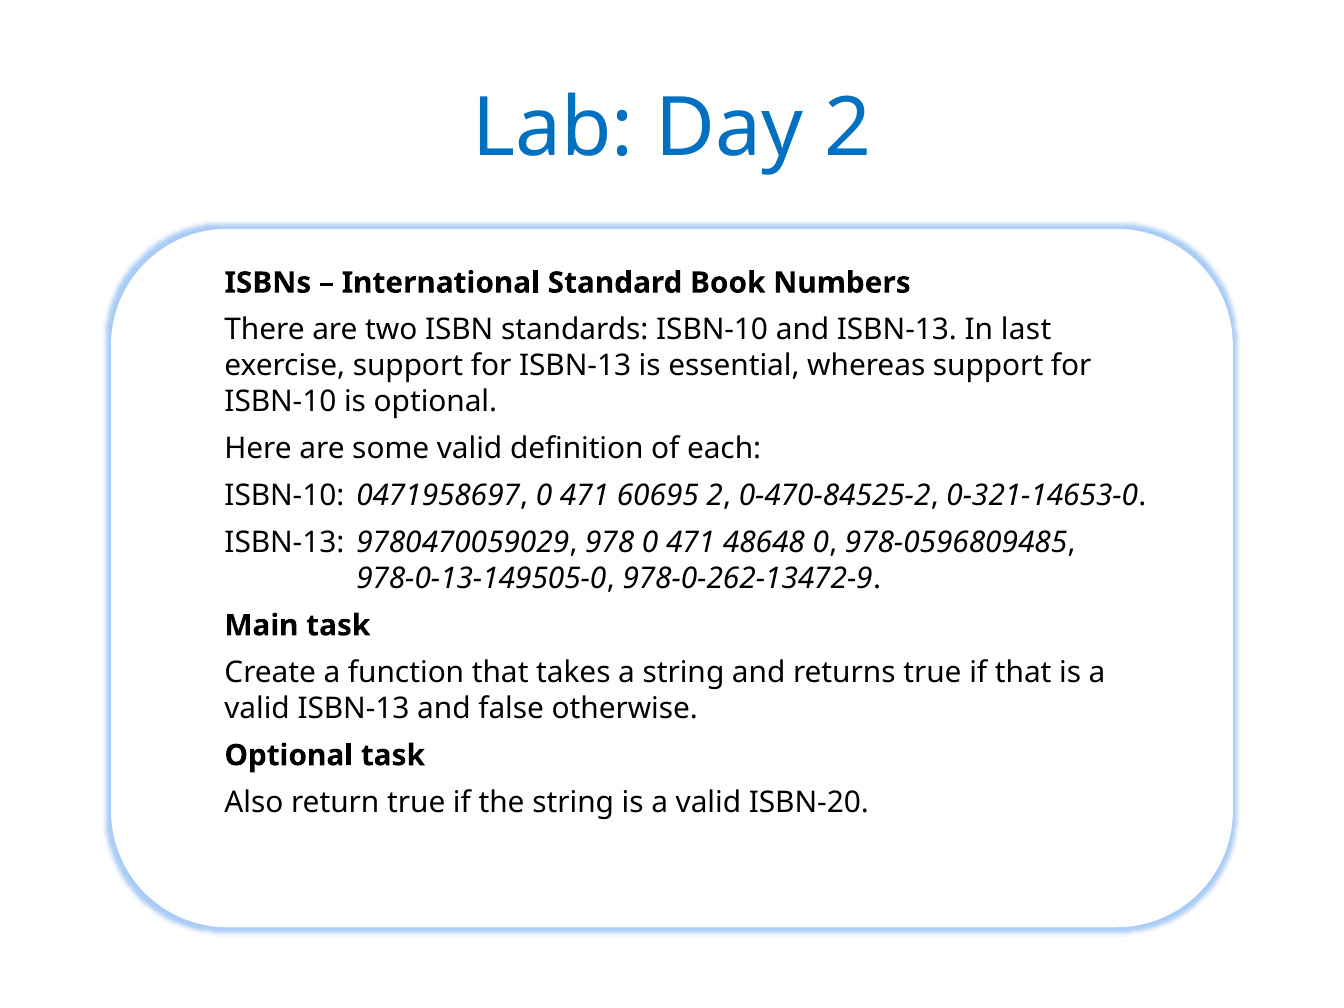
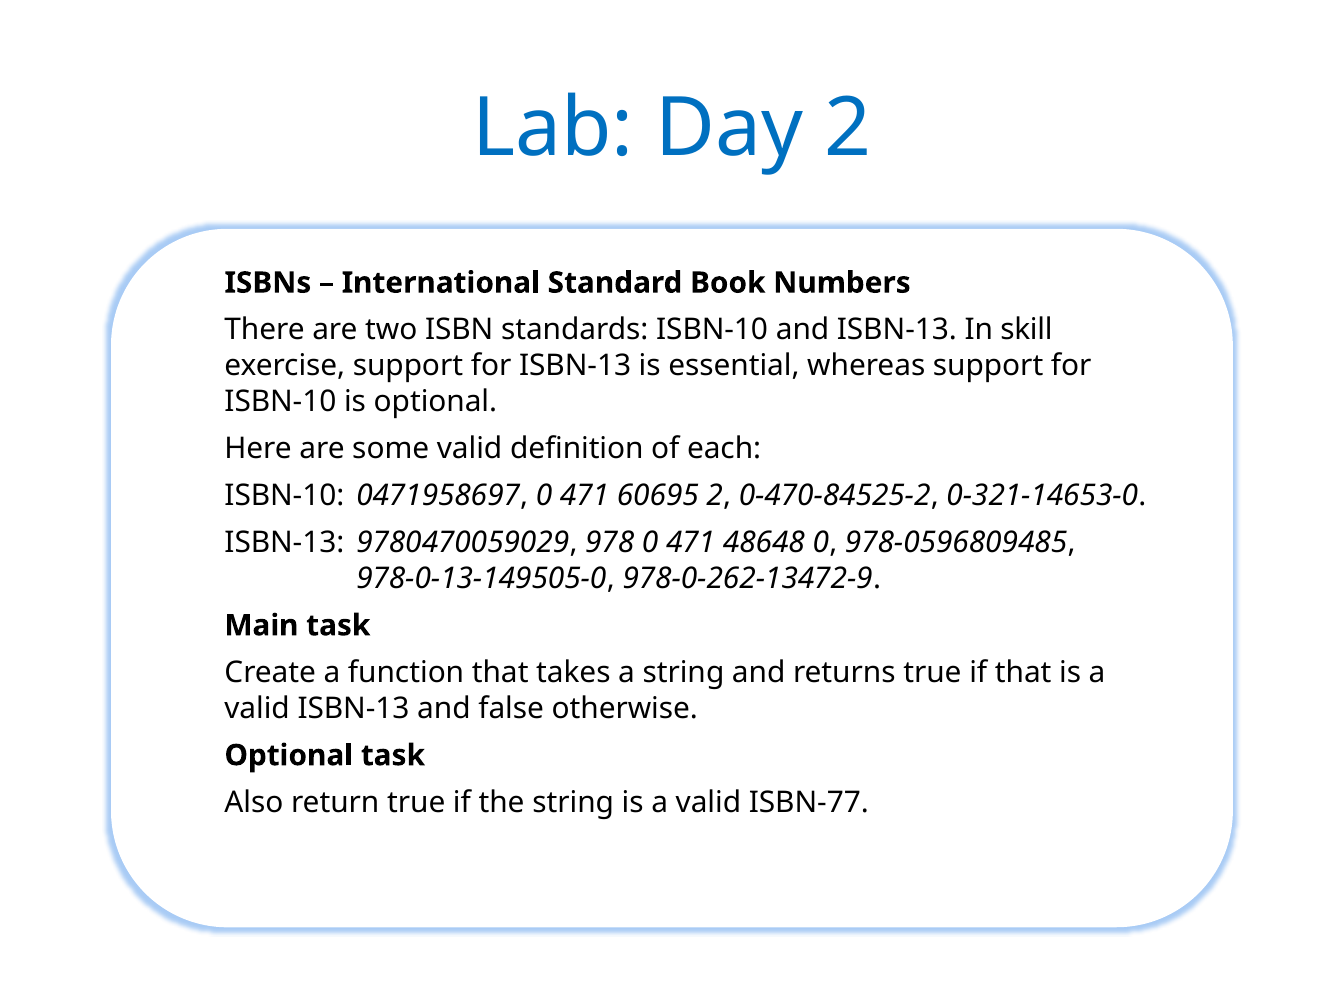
last: last -> skill (1026, 330)
ISBN-20: ISBN-20 -> ISBN-77 (809, 802)
